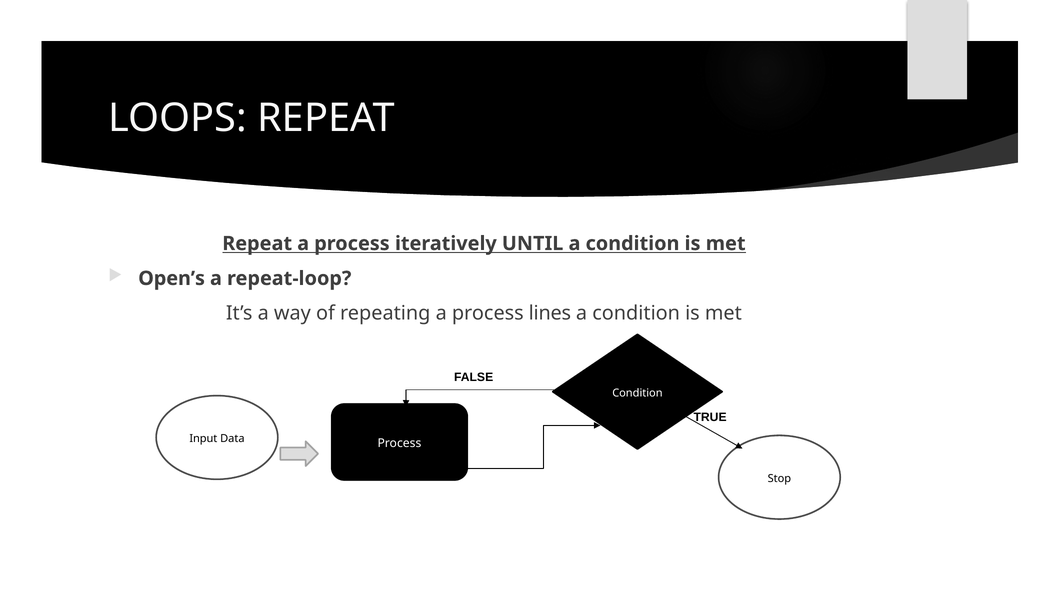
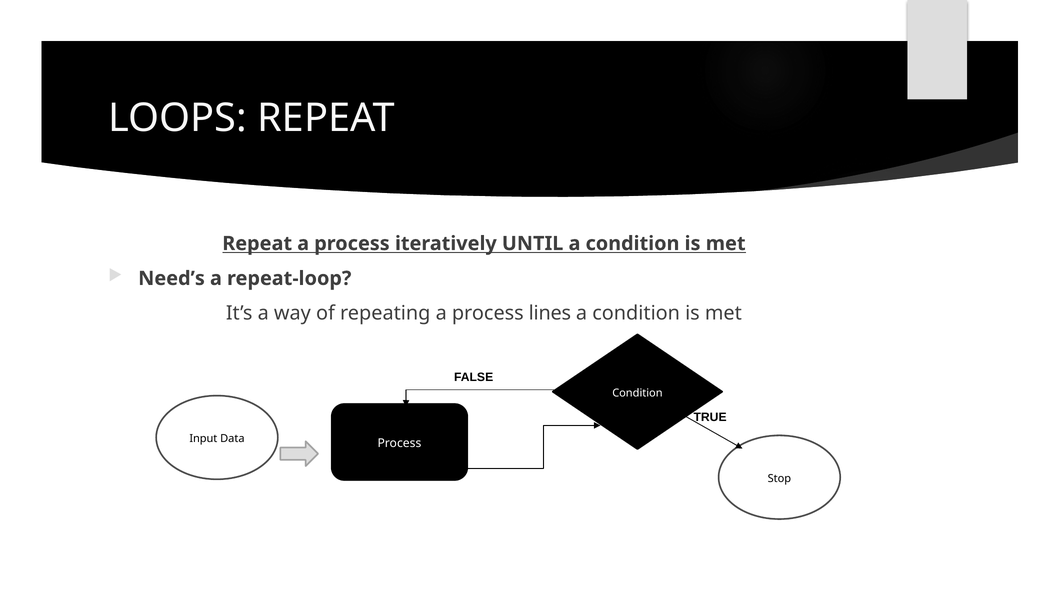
Open’s: Open’s -> Need’s (172, 279)
